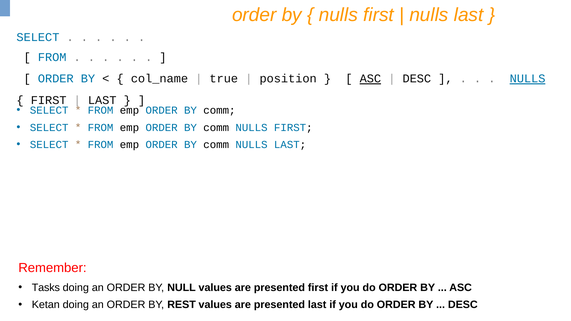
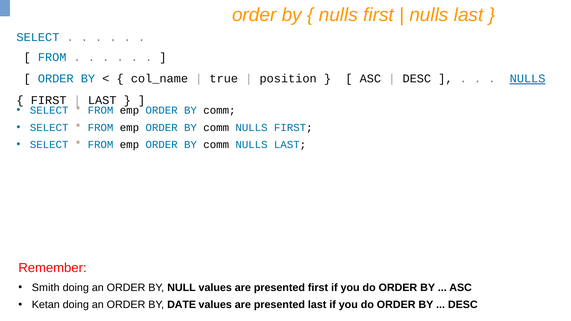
ASC underline: present -> none (370, 79)
Tasks: Tasks -> Smith (46, 288)
REST: REST -> DATE (182, 305)
